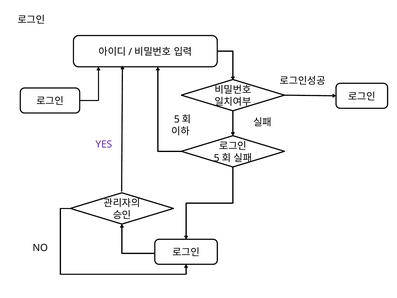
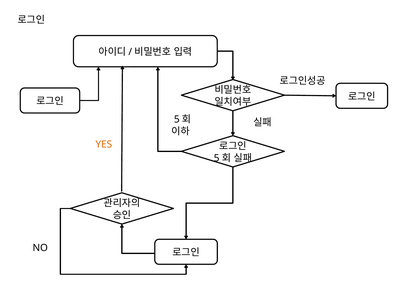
YES colour: purple -> orange (104, 144)
